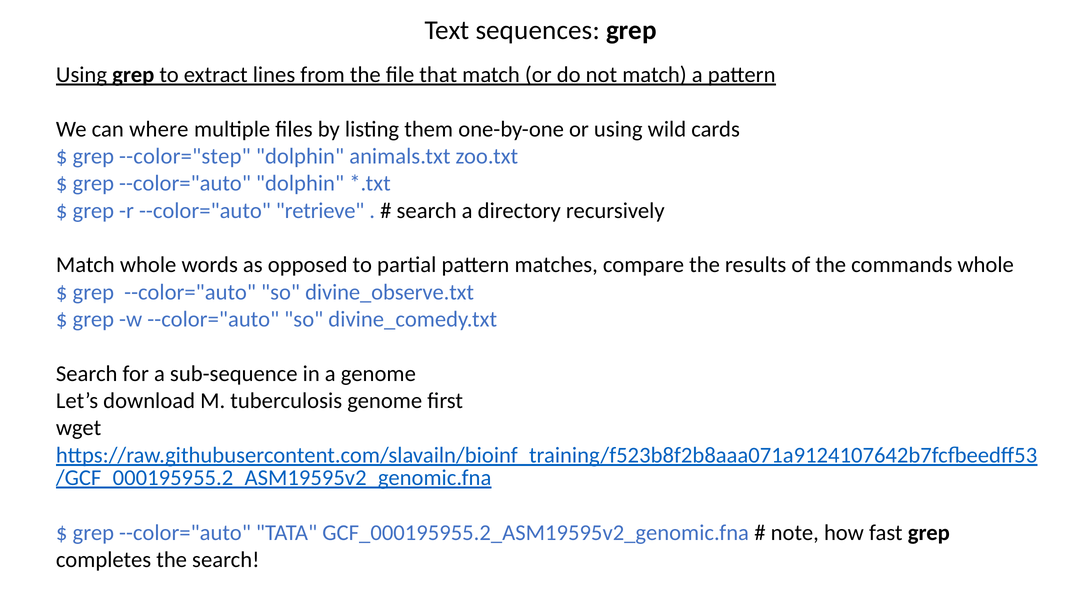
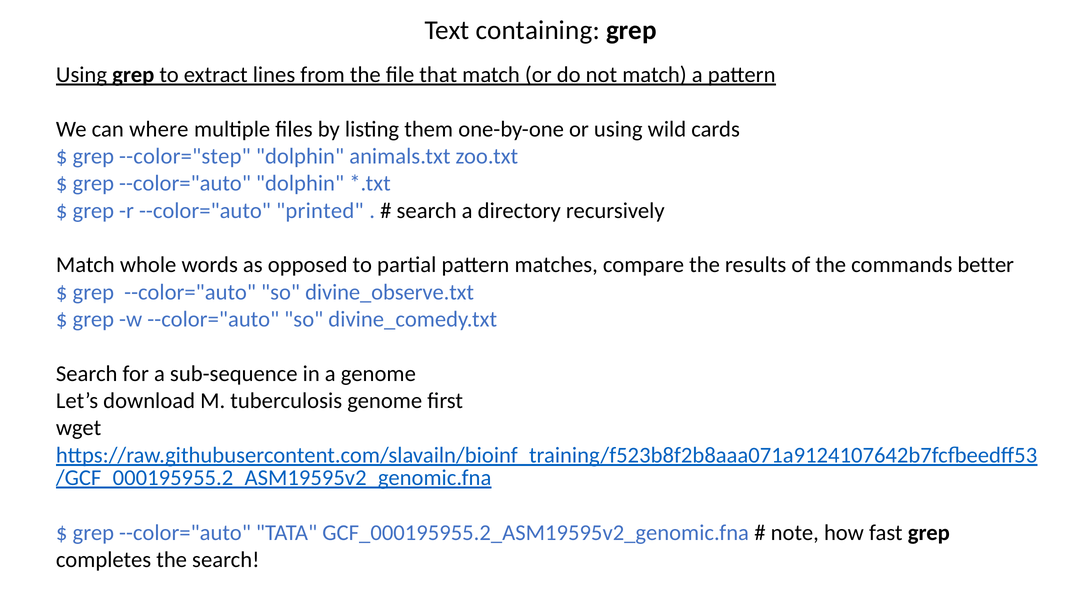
sequences: sequences -> containing (538, 30)
retrieve: retrieve -> printed (320, 211)
commands whole: whole -> better (986, 265)
